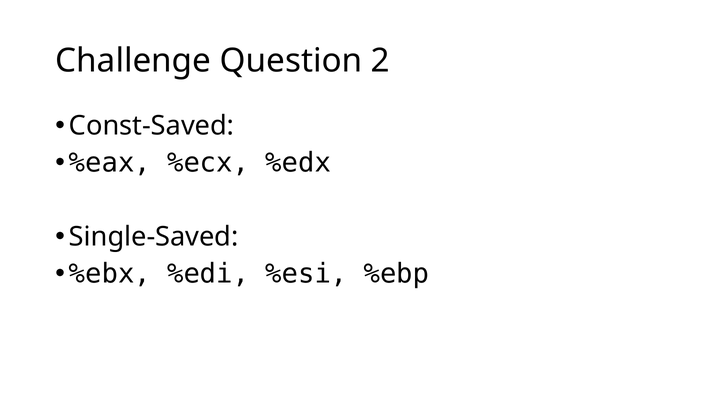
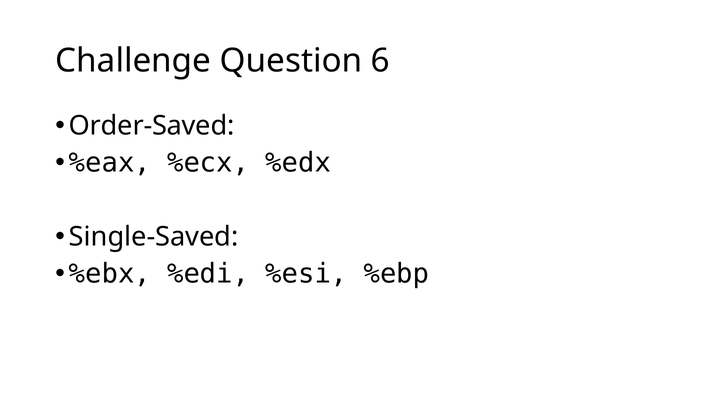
2: 2 -> 6 (380, 61)
Const-Saved: Const-Saved -> Order-Saved (152, 126)
